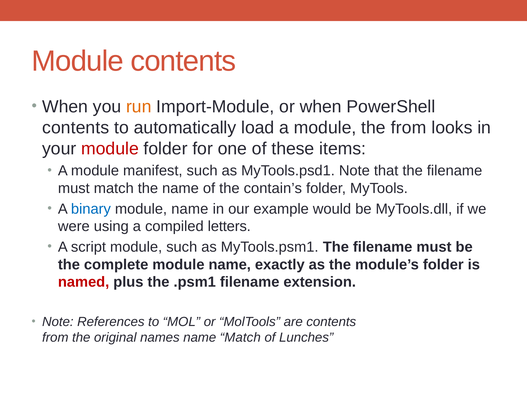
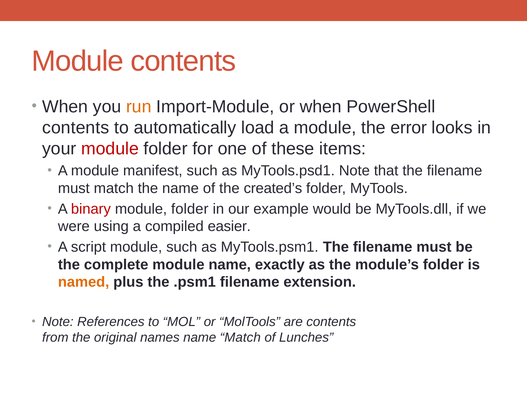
the from: from -> error (409, 128)
contain’s: contain’s -> created’s (273, 188)
binary colour: blue -> red (91, 209)
name: name -> folder (190, 209)
letters: letters -> easier (229, 227)
named colour: red -> orange (84, 282)
